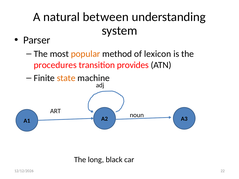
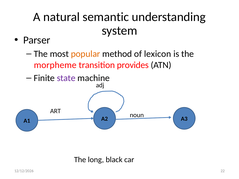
between: between -> semantic (106, 17)
procedures: procedures -> morpheme (55, 65)
state colour: orange -> purple (66, 78)
